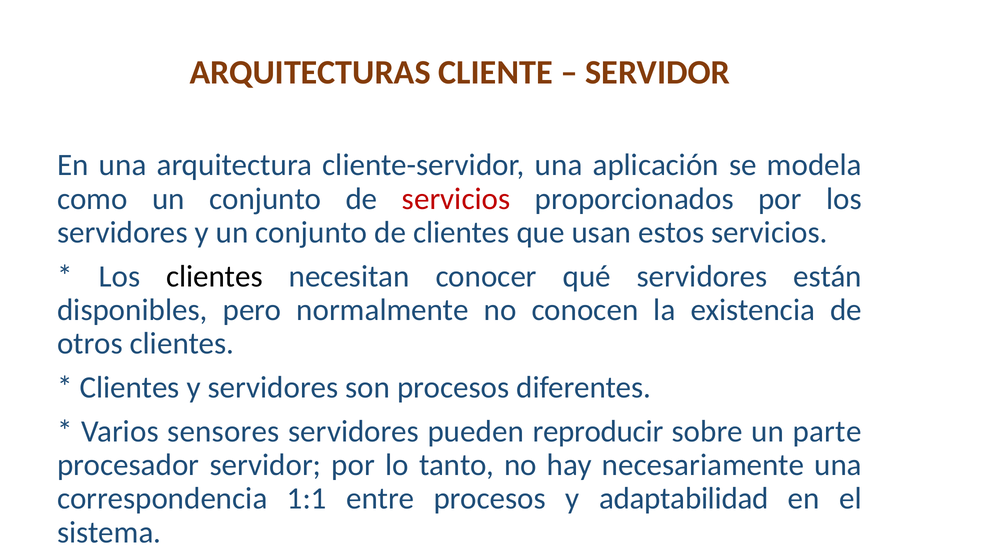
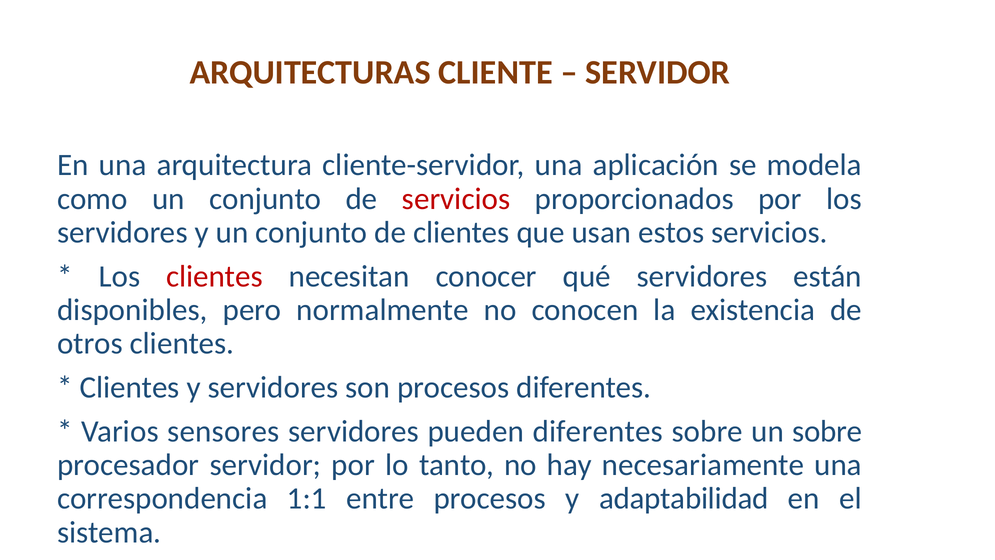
clientes colour: black -> red (215, 276)
pueden reproducir: reproducir -> diferentes (598, 431)
un parte: parte -> sobre (827, 431)
